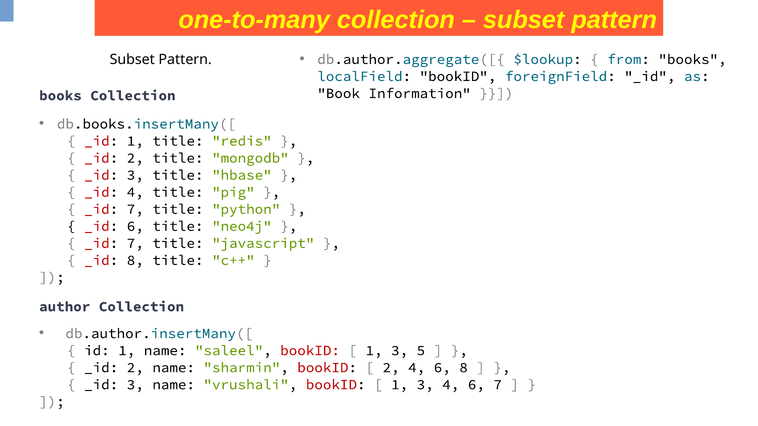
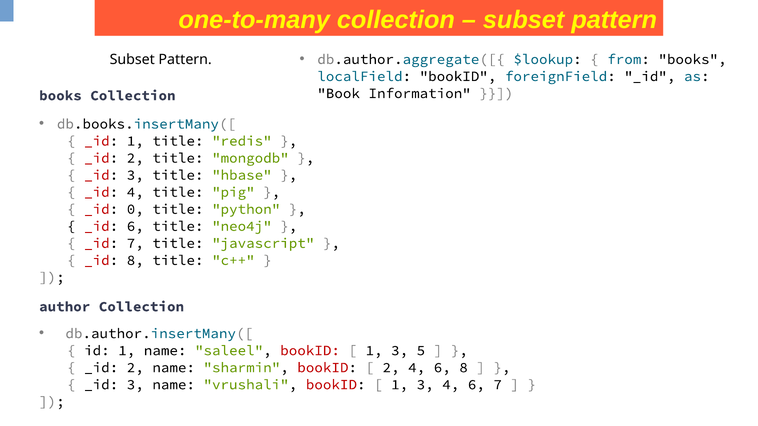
7: 7 -> 0 (135, 209)
